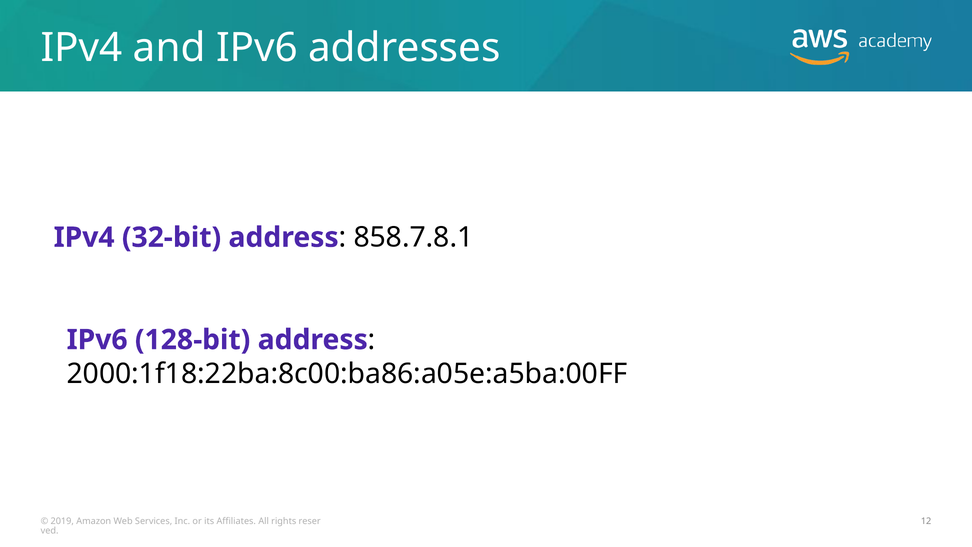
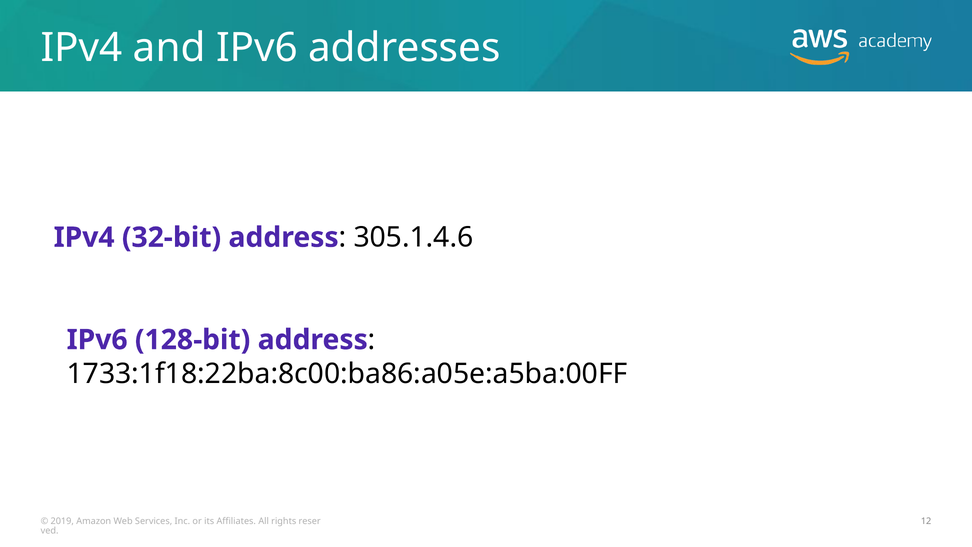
858.7.8.1: 858.7.8.1 -> 305.1.4.6 (414, 237)
2000:1f18:22ba:8c00:ba86:a05e:a5ba:00FF: 2000:1f18:22ba:8c00:ba86:a05e:a5ba:00FF -> 1733:1f18:22ba:8c00:ba86:a05e:a5ba:00FF (347, 374)
